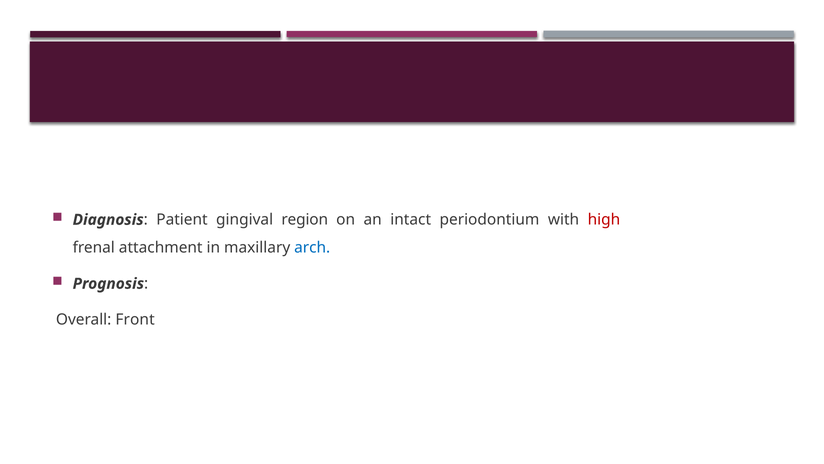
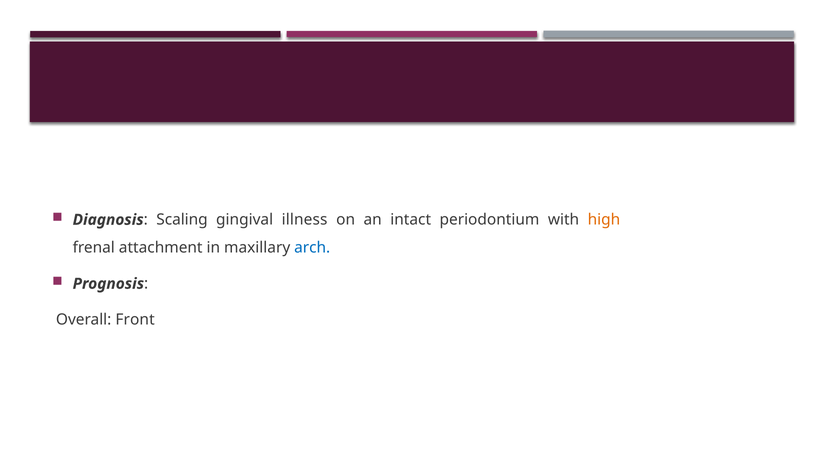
Patient: Patient -> Scaling (182, 220)
region: region -> illness (305, 220)
high colour: red -> orange (604, 220)
